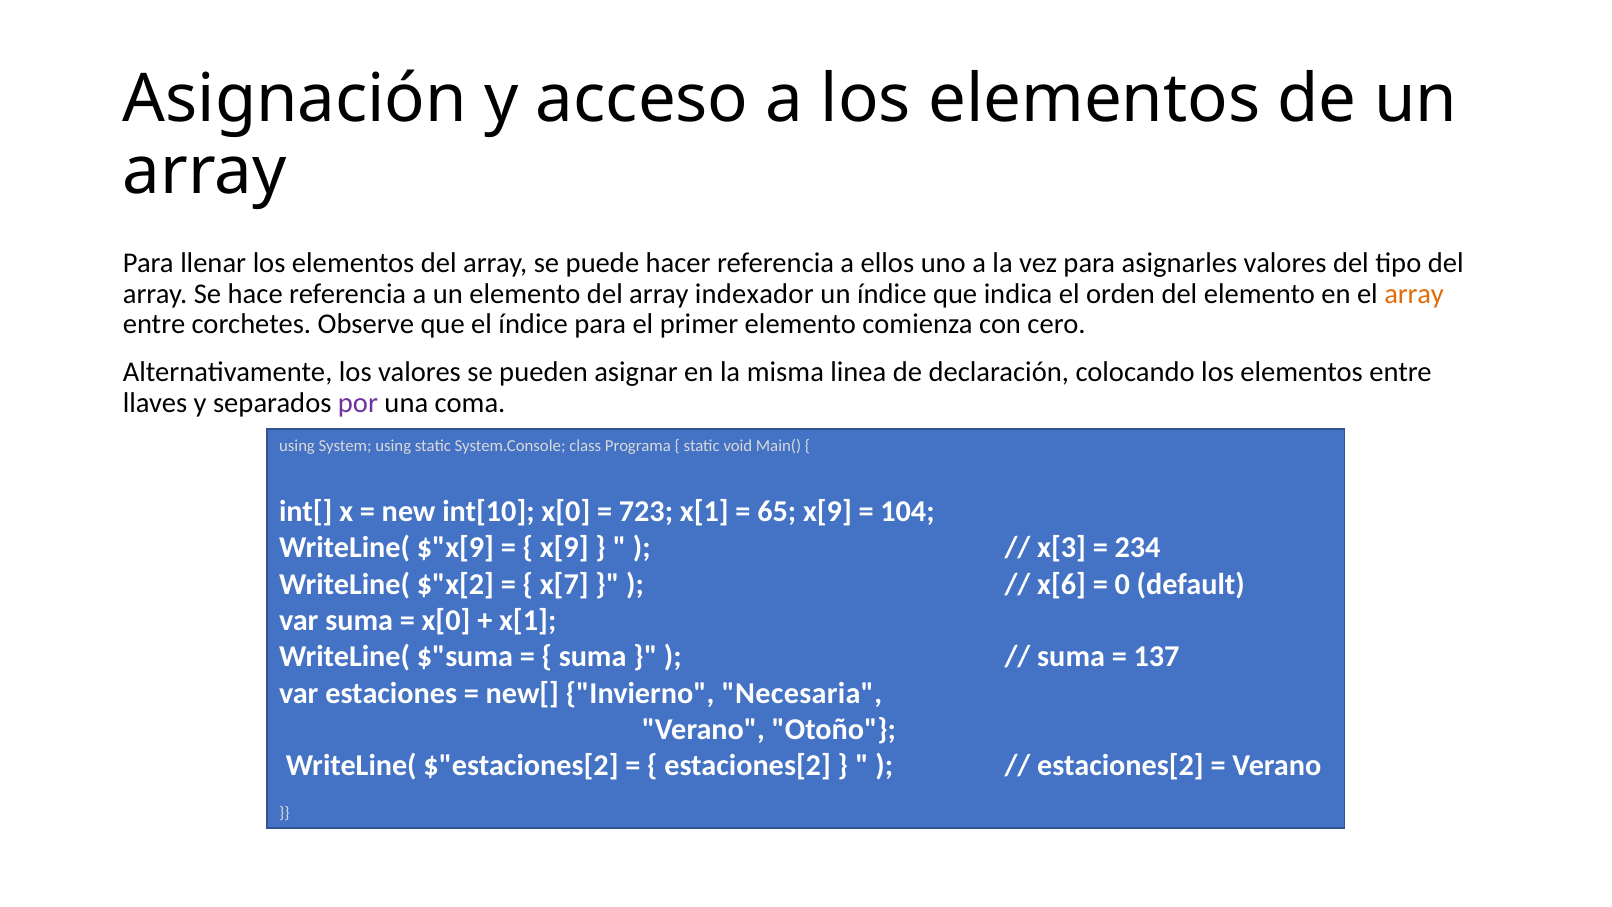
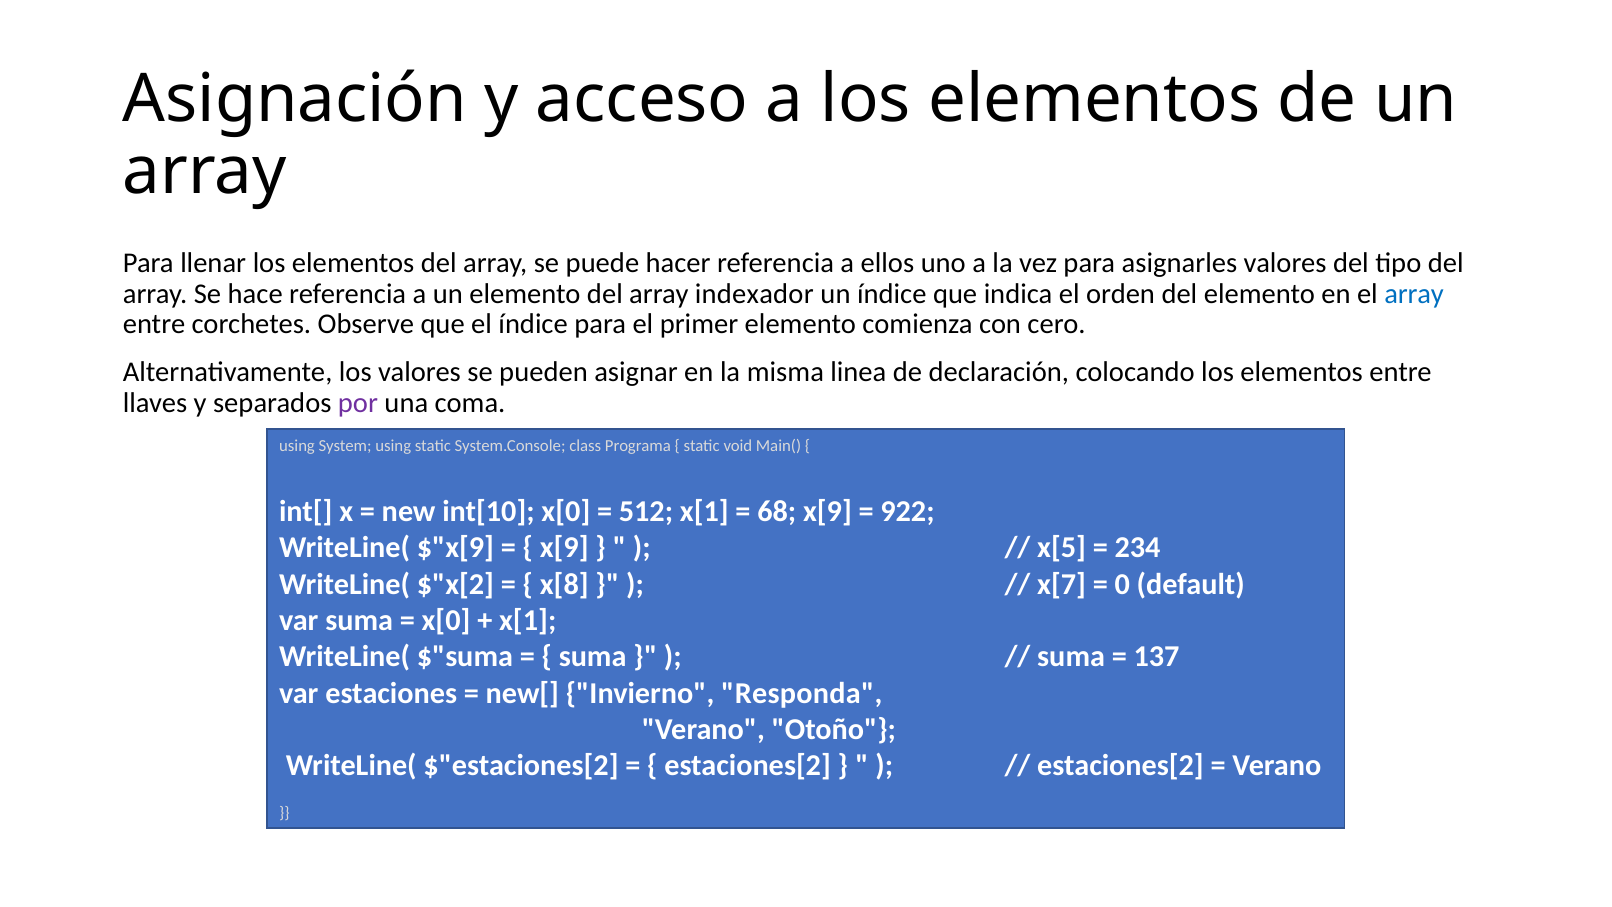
array colour: orange -> blue (1414, 293)
723: 723 -> 512 (646, 512)
65: 65 -> 68 (777, 512)
104: 104 -> 922 (908, 512)
x[3: x[3 -> x[5 (1062, 548)
x[7: x[7 -> x[8 (564, 584)
x[6: x[6 -> x[7 (1062, 584)
Necesaria: Necesaria -> Responda (802, 693)
